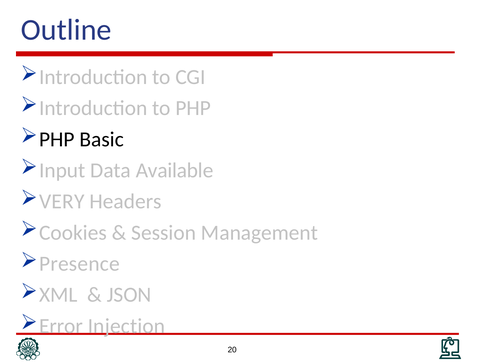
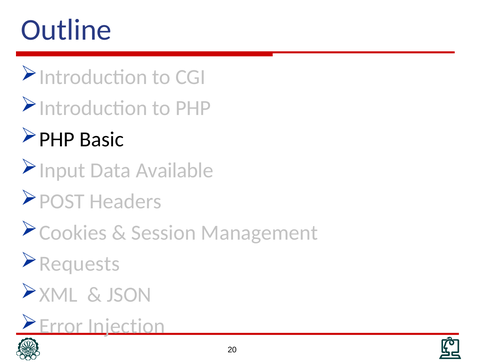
VERY: VERY -> POST (62, 202)
Presence: Presence -> Requests (80, 264)
